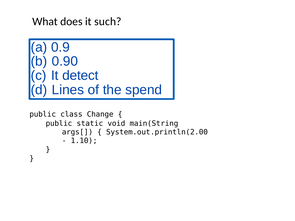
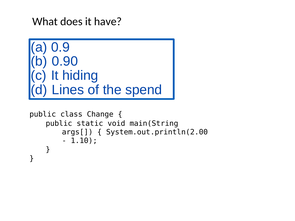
such: such -> have (108, 22)
detect: detect -> hiding (80, 76)
